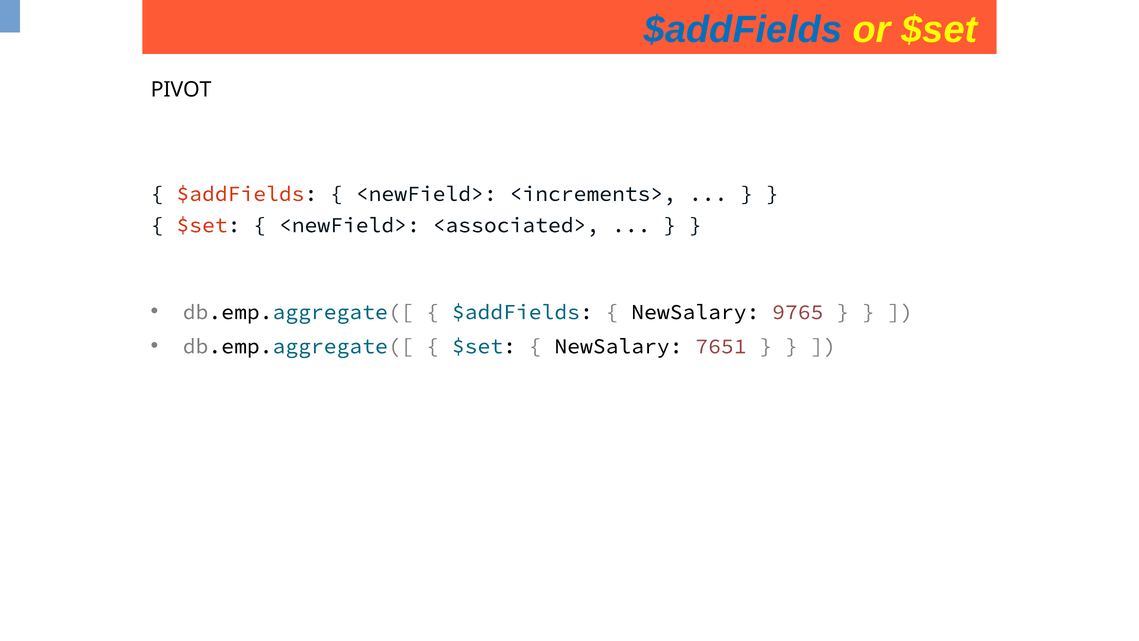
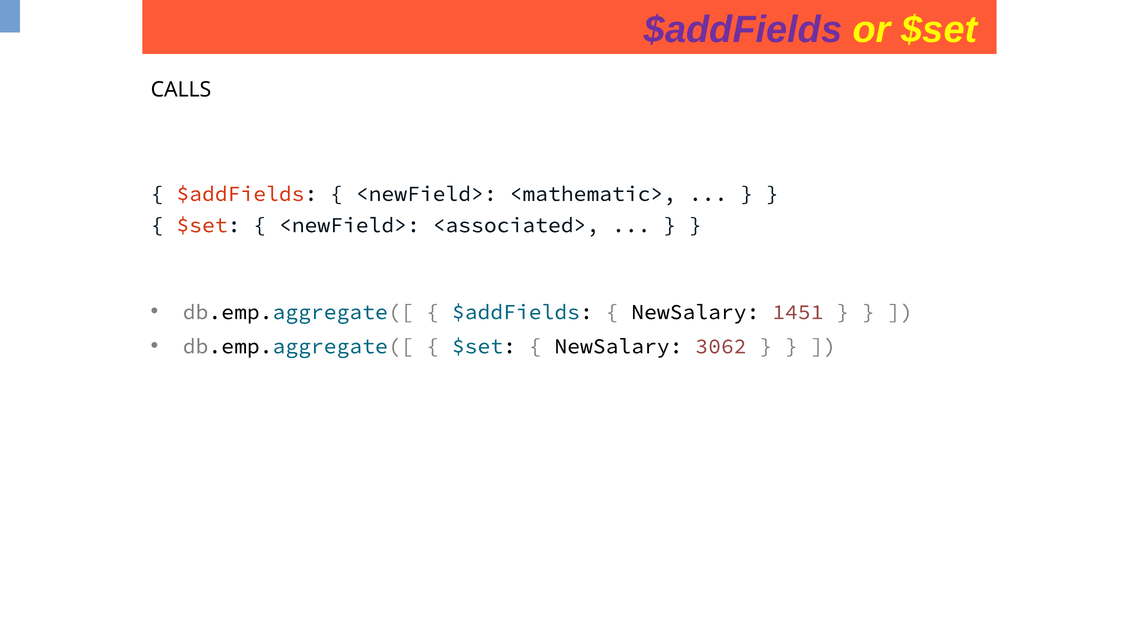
$addFields colour: blue -> purple (743, 30)
PIVOT: PIVOT -> CALLS (181, 90)
<increments>: <increments> -> <mathematic> (593, 194)
9765: 9765 -> 1451 (798, 312)
7651: 7651 -> 3062 (721, 346)
